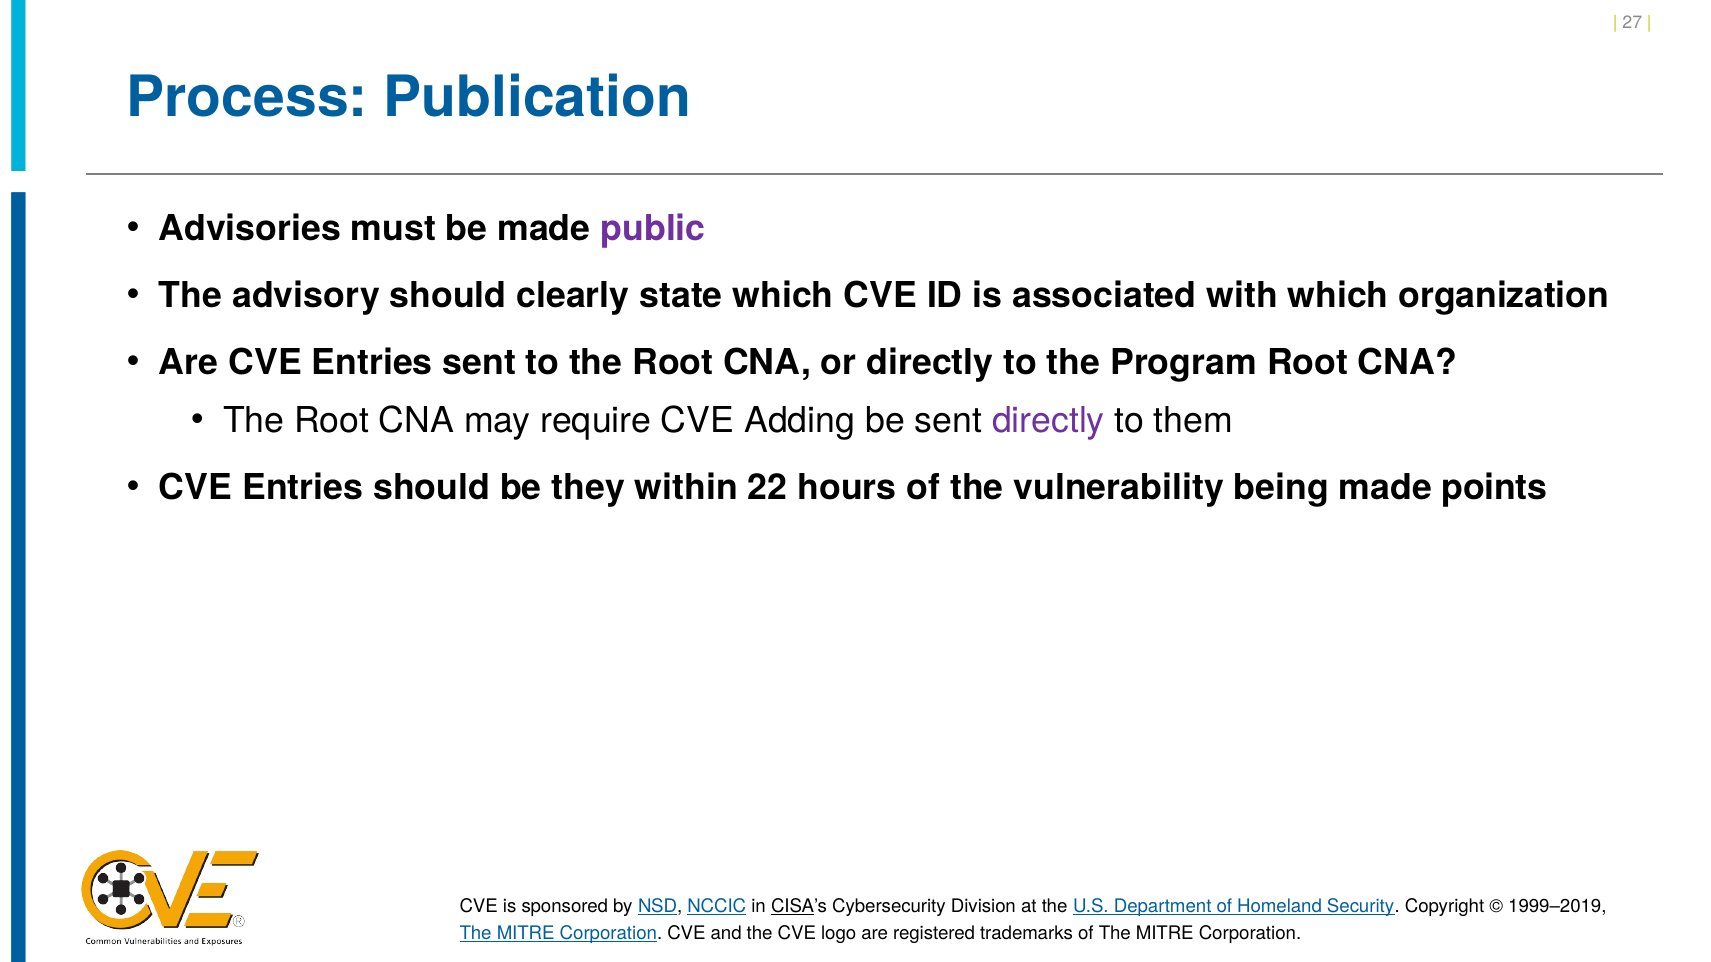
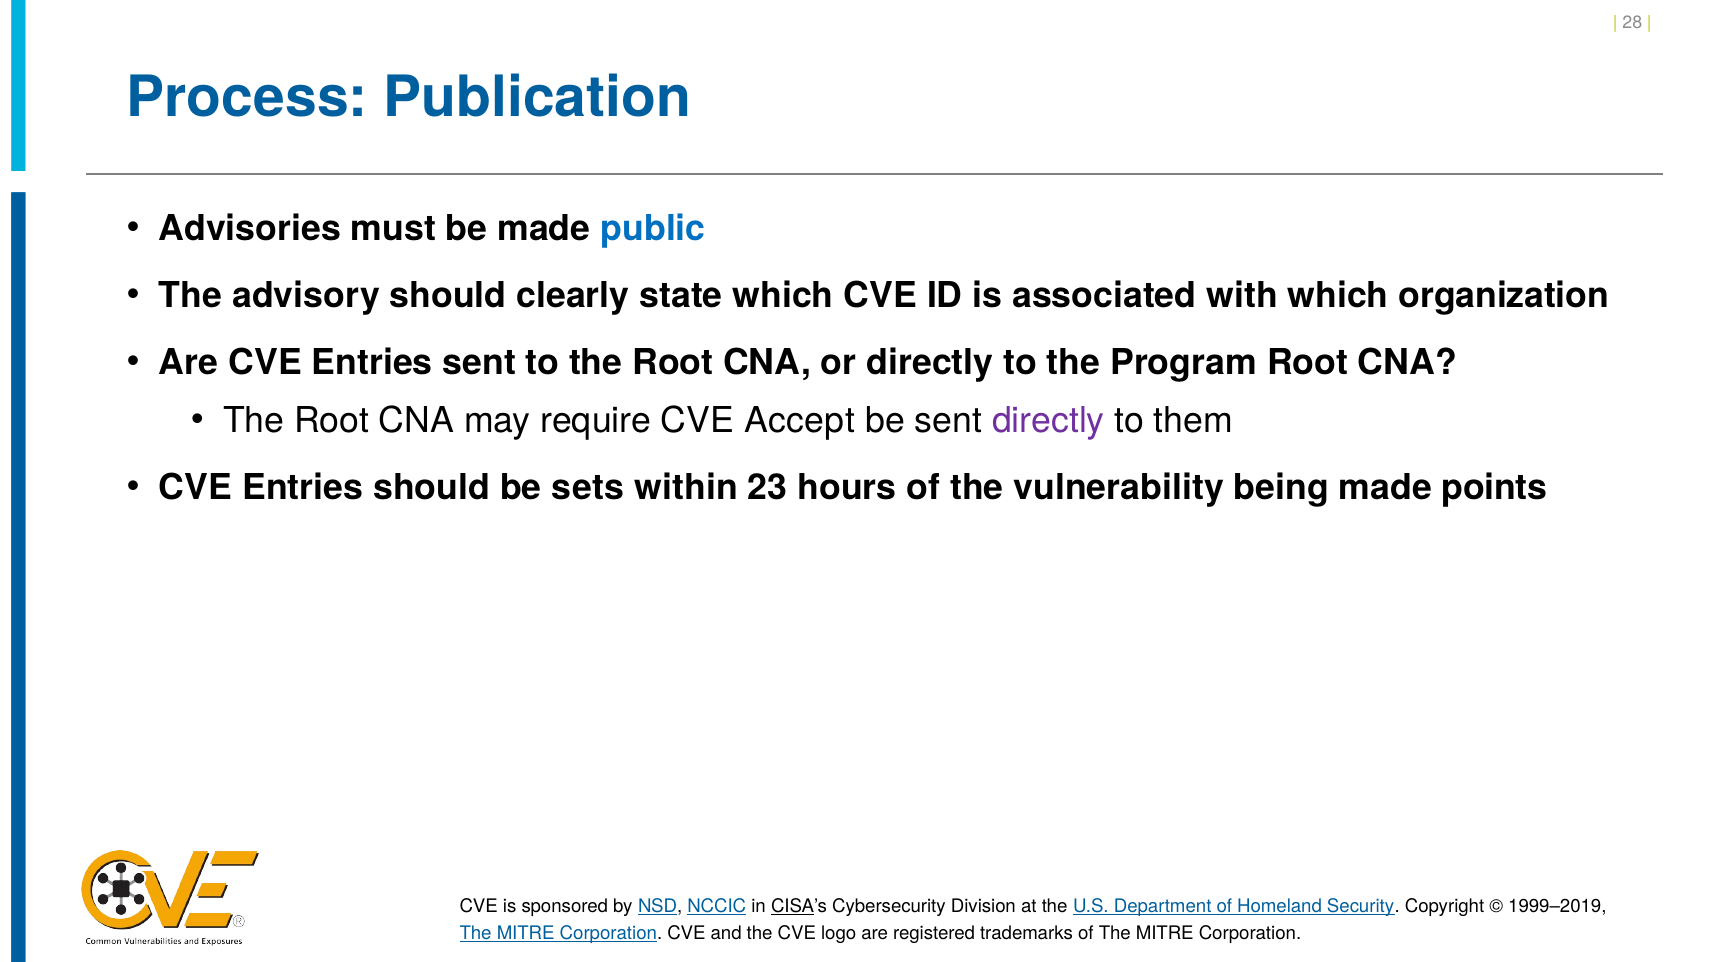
27: 27 -> 28 (1632, 23)
public colour: purple -> blue (653, 229)
Adding: Adding -> Accept (800, 421)
they: they -> sets (588, 488)
22: 22 -> 23 (768, 488)
